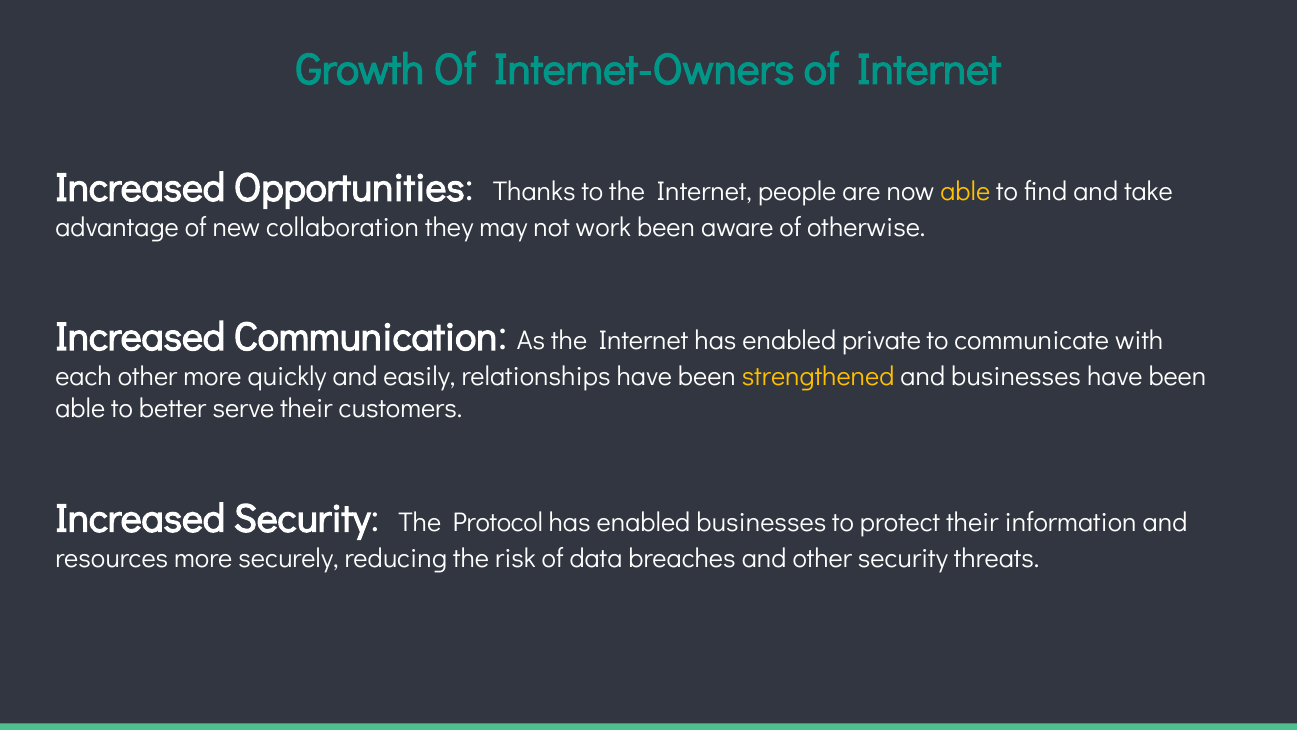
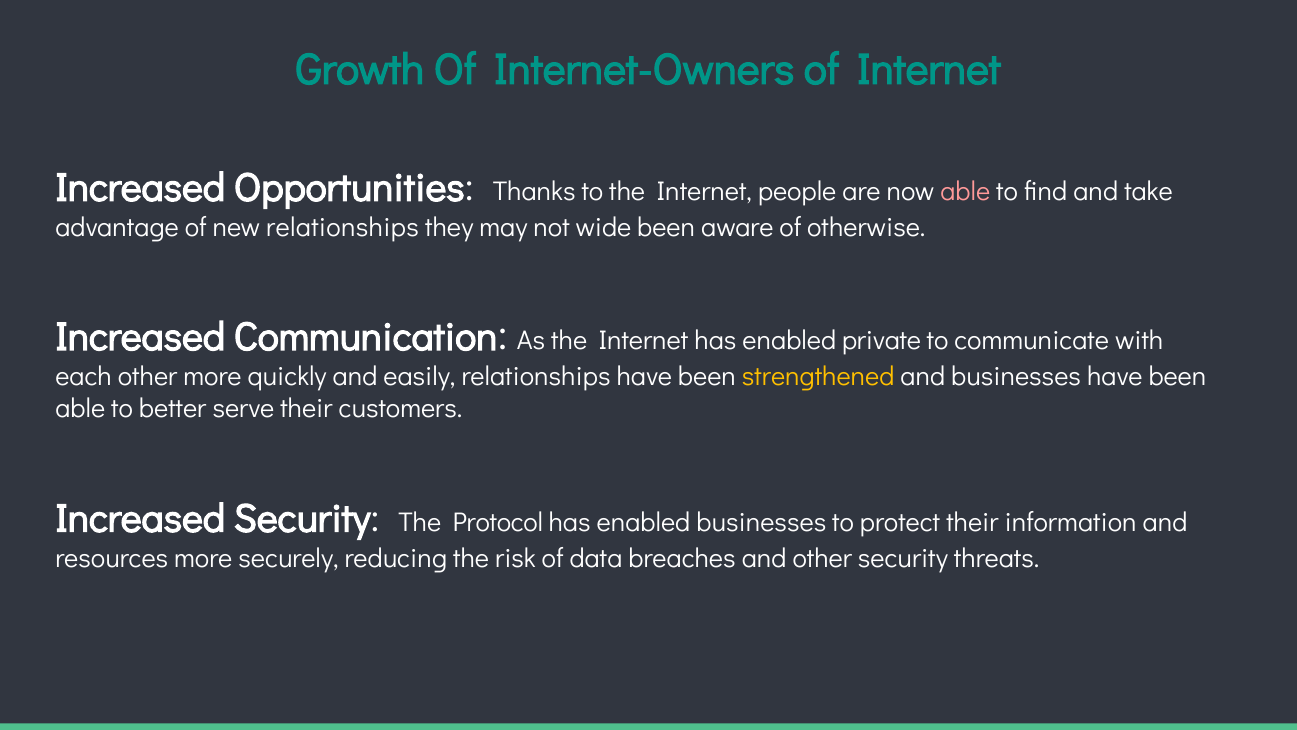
able colour: yellow -> pink (965, 192)
new collaboration: collaboration -> relationships (343, 227)
work: work -> wide (604, 227)
